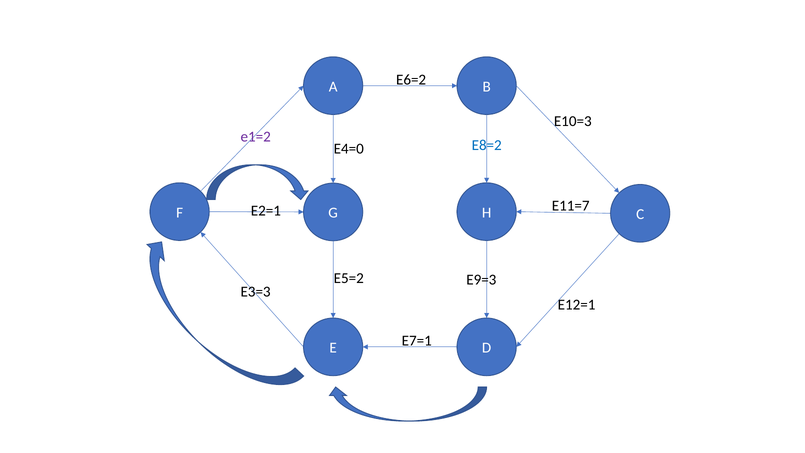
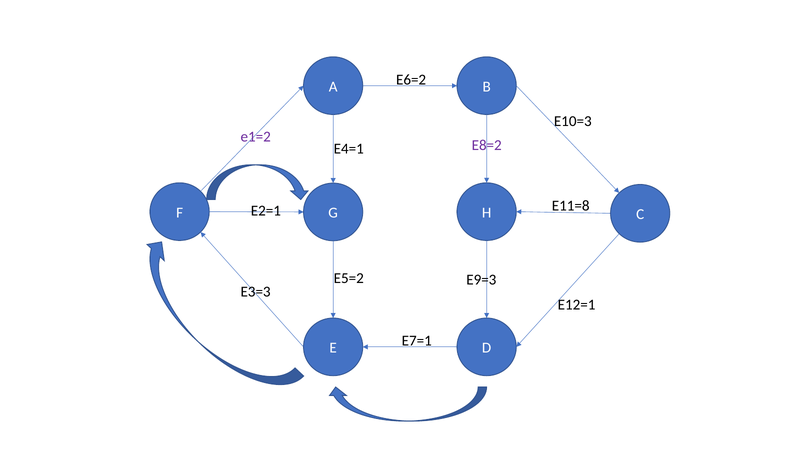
E8=2 colour: blue -> purple (487, 145)
E4=0: E4=0 -> E4=1 (349, 149)
E11=7: E11=7 -> E11=8 (571, 206)
